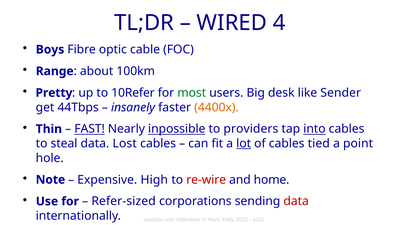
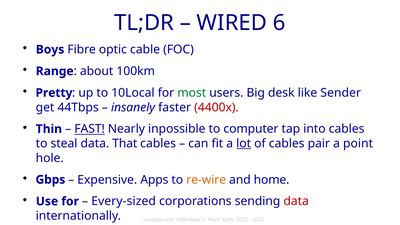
4: 4 -> 6 (279, 23)
10Refer: 10Refer -> 10Local (133, 93)
4400x colour: orange -> red (217, 107)
inpossible underline: present -> none (177, 129)
providers: providers -> computer (251, 129)
into underline: present -> none (314, 129)
Lost: Lost -> That (125, 144)
tied: tied -> pair (319, 144)
Note: Note -> Gbps (50, 180)
High: High -> Apps (154, 180)
re-wire colour: red -> orange (206, 180)
Refer-sized: Refer-sized -> Every-sized (124, 201)
